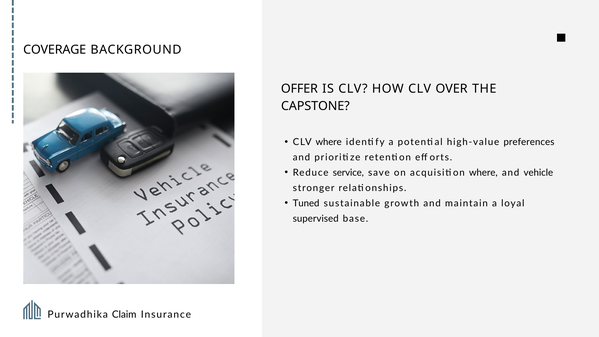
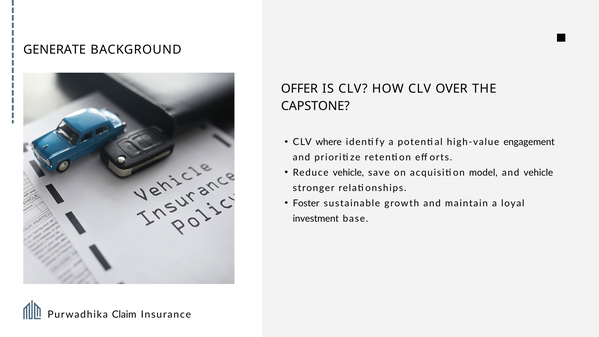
COVERAGE: COVERAGE -> GENERATE (55, 50)
preferences: preferences -> engagement (529, 142)
Reduce service: service -> vehicle (348, 173)
acquisition where: where -> model (483, 173)
Tuned: Tuned -> Foster (306, 203)
supervised: supervised -> investment (316, 219)
